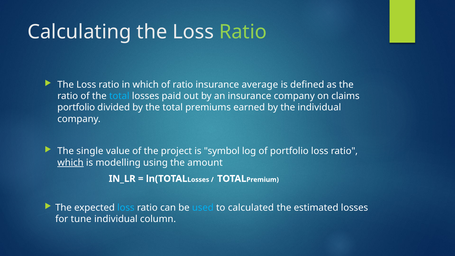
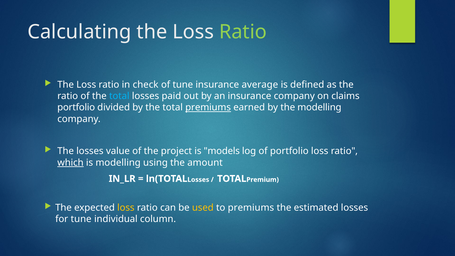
in which: which -> check (146, 85)
of ratio: ratio -> tune (183, 85)
premiums underline: none -> present (208, 107)
the individual: individual -> modelling (319, 107)
The single: single -> losses (90, 151)
symbol: symbol -> models (222, 151)
loss colour: light blue -> yellow (126, 208)
used colour: light blue -> yellow (203, 208)
to calculated: calculated -> premiums (251, 208)
